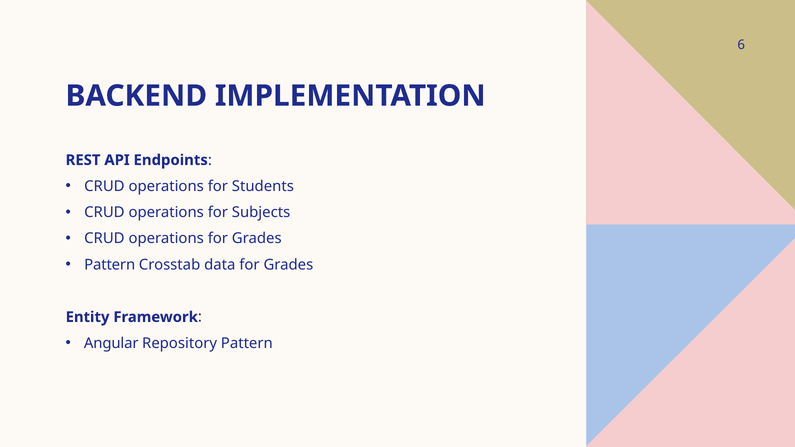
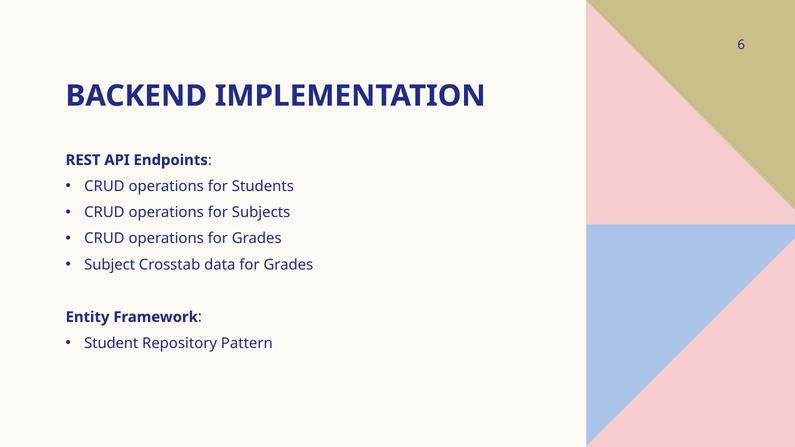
Pattern: Pattern -> Subject (110, 265)
Angular: Angular -> Student (111, 343)
